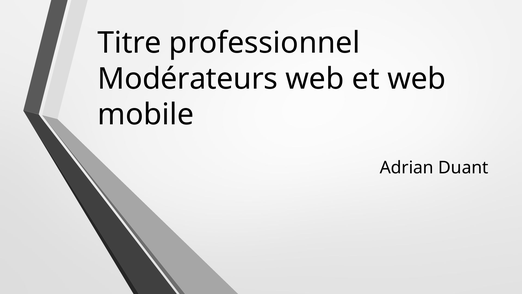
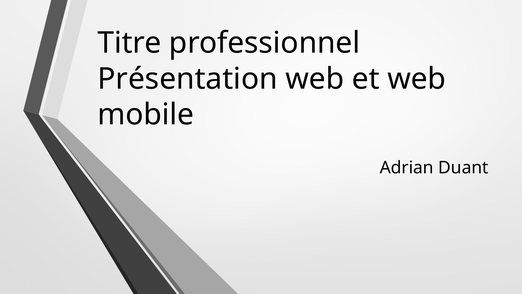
Modérateurs: Modérateurs -> Présentation (188, 79)
